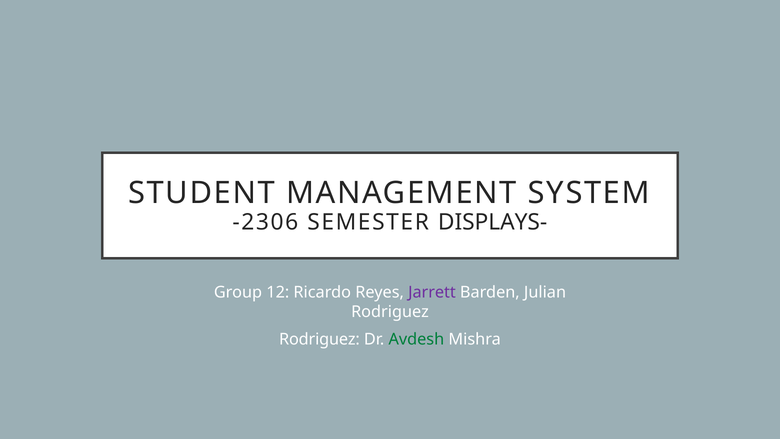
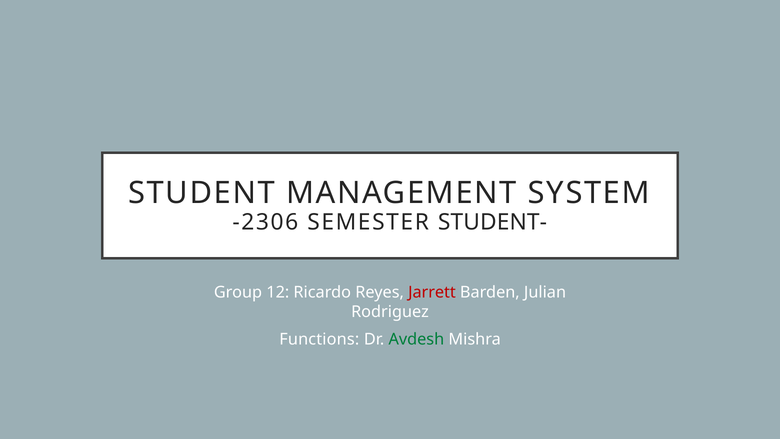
DISPLAYS-: DISPLAYS- -> STUDENT- (493, 222)
Jarrett colour: purple -> red (432, 292)
Rodriguez: Rodriguez -> Functions (319, 339)
